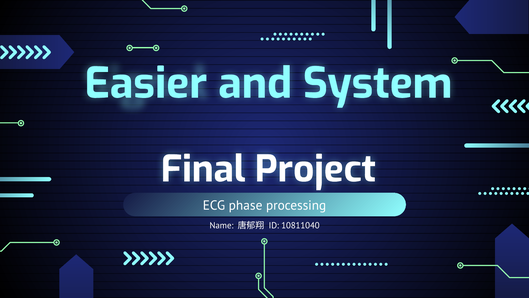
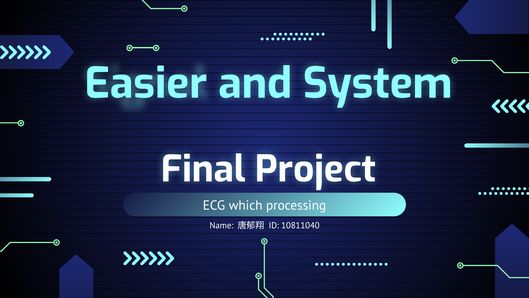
phase: phase -> which (246, 205)
